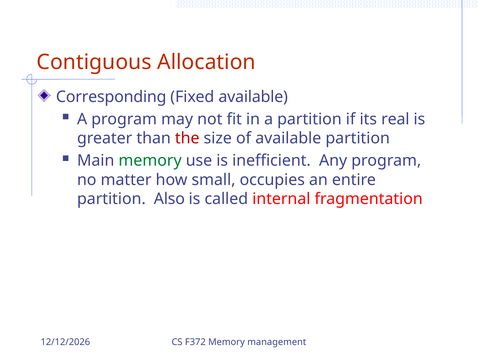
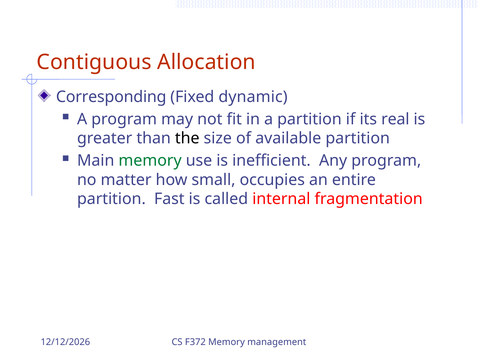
Fixed available: available -> dynamic (253, 97)
the colour: red -> black (187, 138)
Also: Also -> Fast (169, 199)
